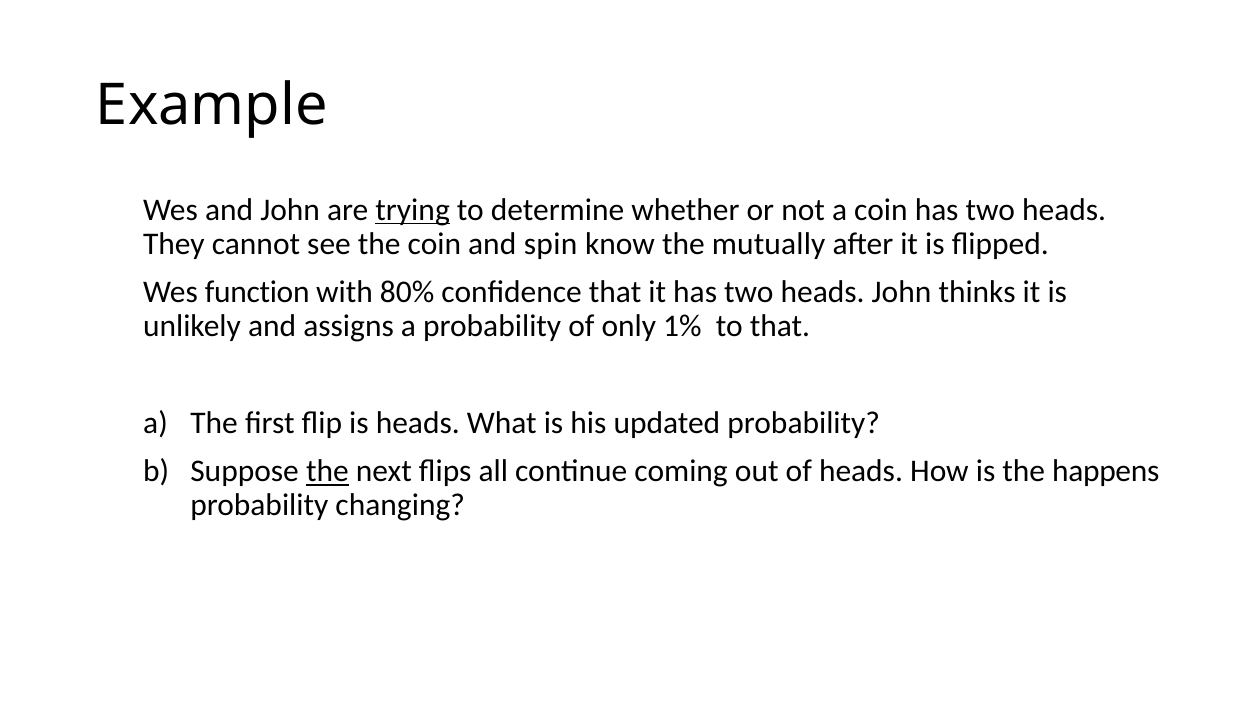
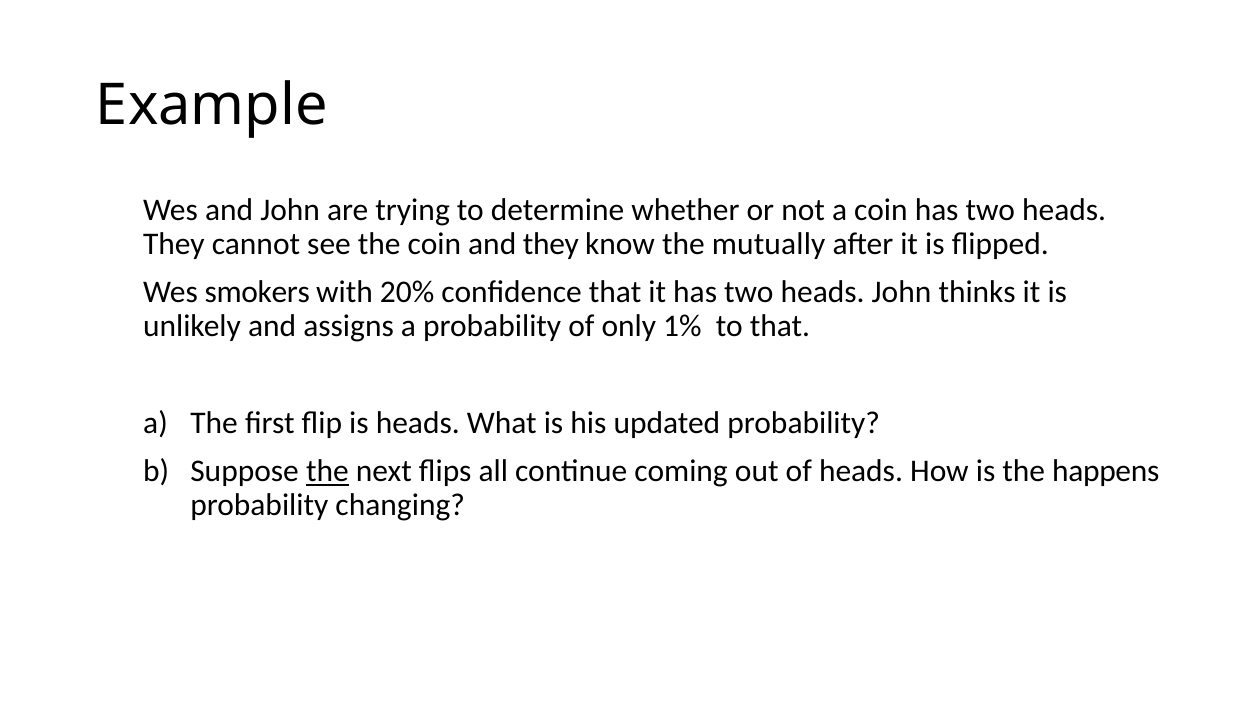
trying underline: present -> none (413, 210)
and spin: spin -> they (551, 244)
function: function -> smokers (257, 292)
80%: 80% -> 20% (407, 292)
